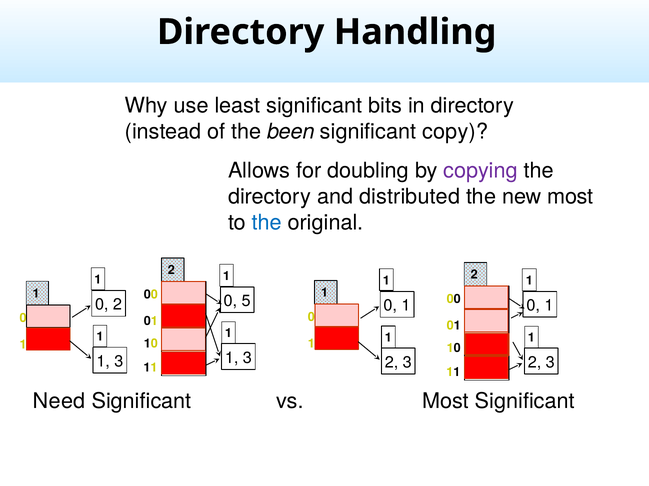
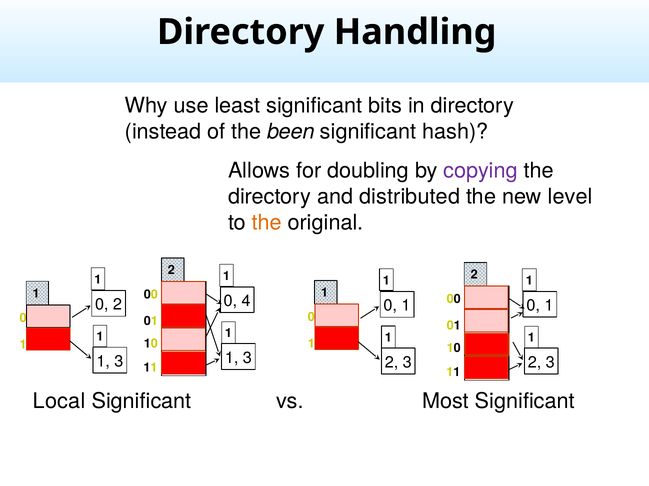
copy: copy -> hash (455, 132)
new most: most -> level (570, 197)
the colour: blue -> orange (267, 223)
5: 5 -> 4 (246, 301)
Need: Need -> Local (59, 402)
